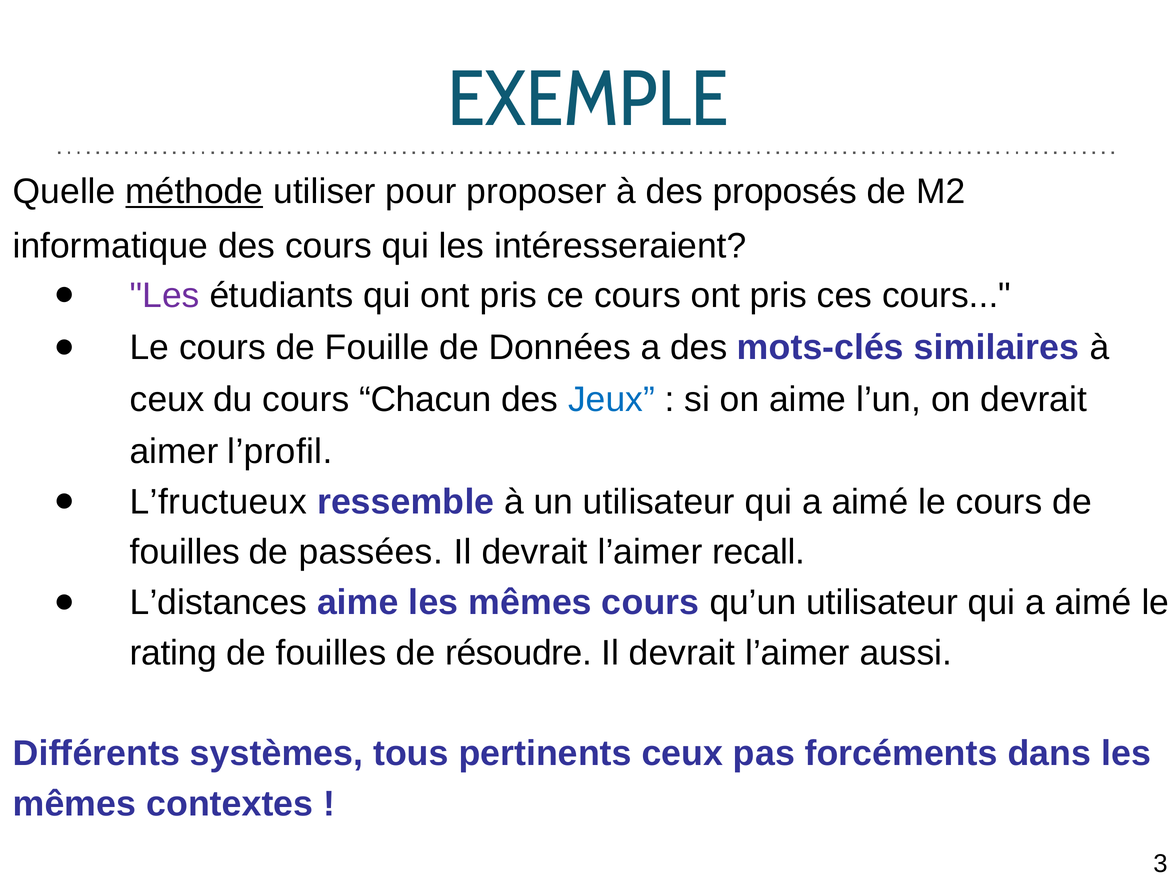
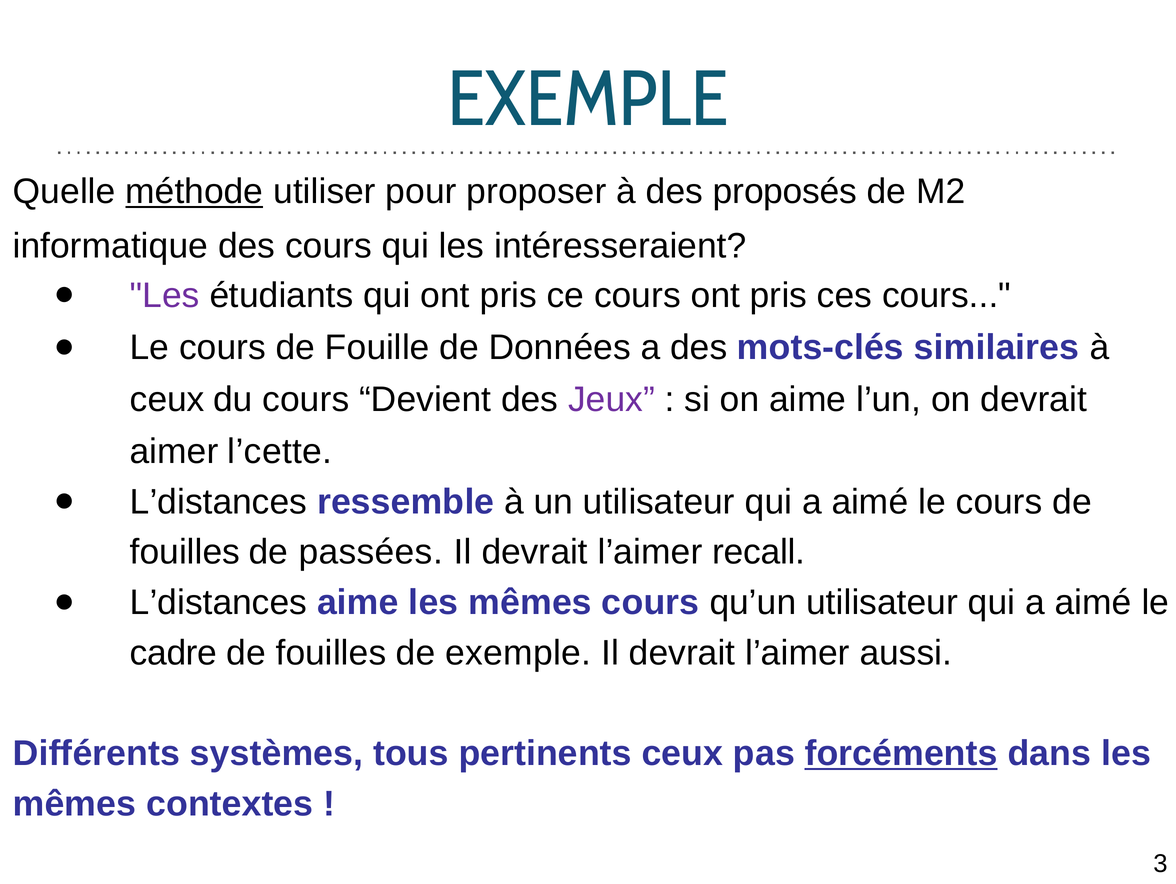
Chacun: Chacun -> Devient (425, 399)
Jeux colour: blue -> purple (611, 399)
l’profil: l’profil -> l’cette (280, 451)
L’fructueux: L’fructueux -> L’distances (219, 502)
rating: rating -> cadre (173, 653)
de résoudre: résoudre -> exemple (518, 653)
forcéments underline: none -> present (901, 753)
